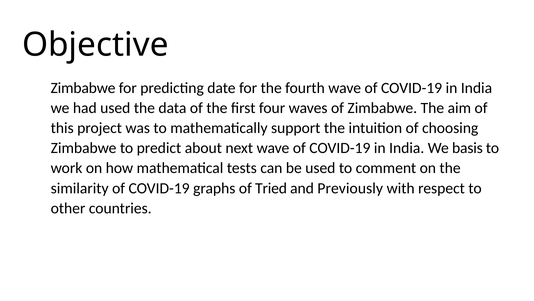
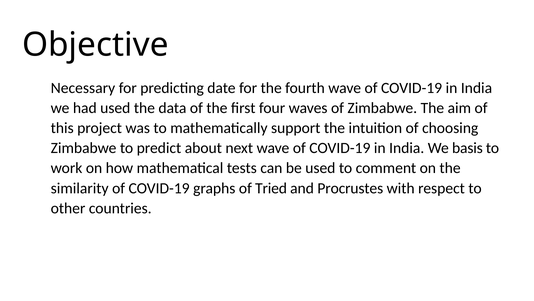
Zimbabwe: Zimbabwe -> Necessary (83, 88)
Previously: Previously -> Procrustes (350, 188)
